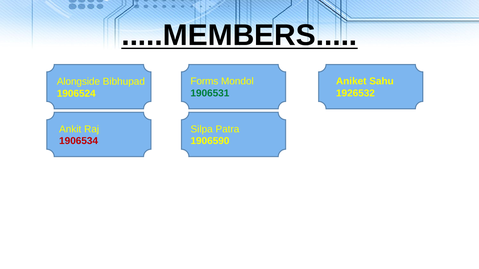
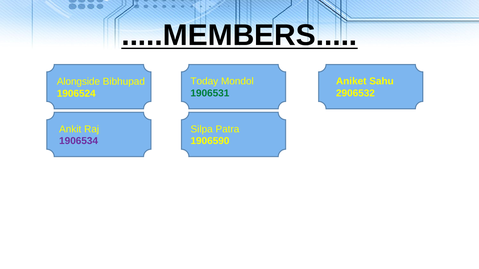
Forms: Forms -> Today (204, 81)
1926532: 1926532 -> 2906532 (355, 93)
1906534 colour: red -> purple (79, 141)
